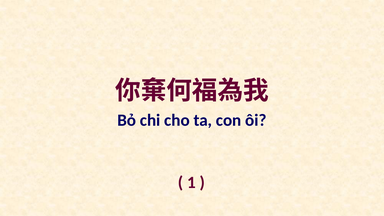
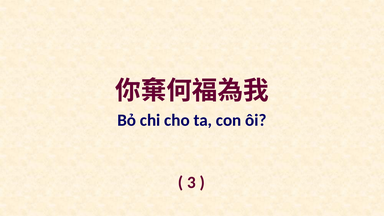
1: 1 -> 3 (191, 182)
